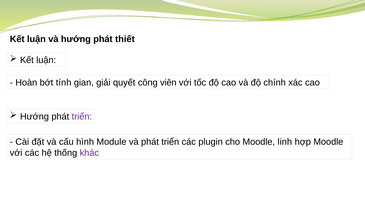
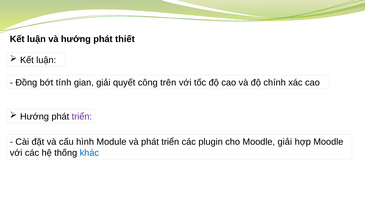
Hoàn: Hoàn -> Đồng (26, 82)
viên: viên -> trên (168, 82)
Moodle linh: linh -> giải (285, 141)
khác colour: purple -> blue (89, 152)
